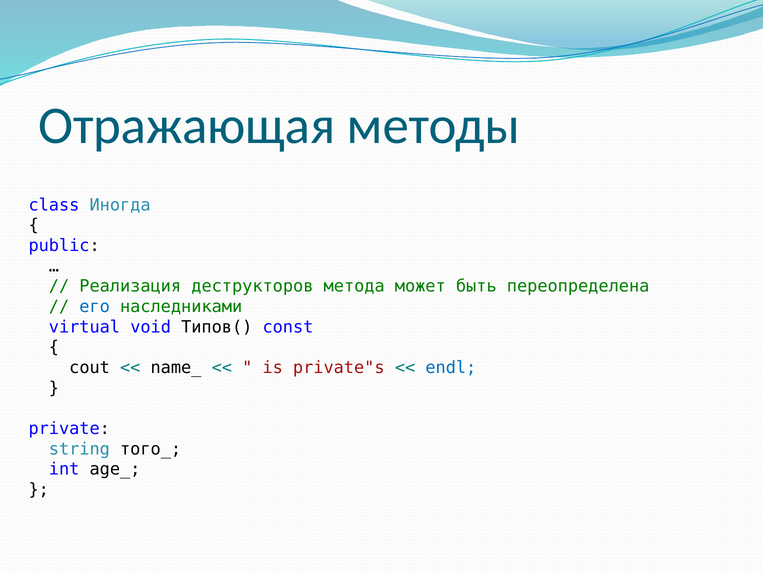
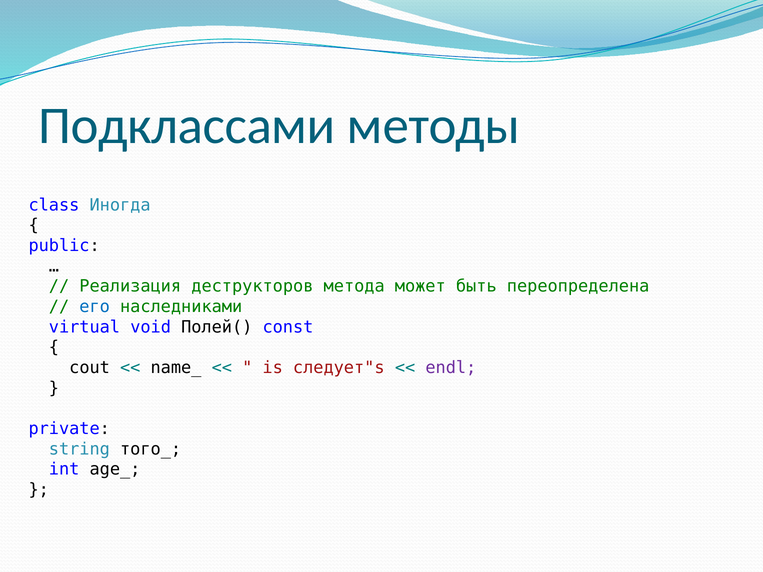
Отражающая: Отражающая -> Подклассами (187, 126)
Типов(: Типов( -> Полей( (217, 327)
private"s: private"s -> следует"s (339, 368)
endl colour: blue -> purple (451, 368)
